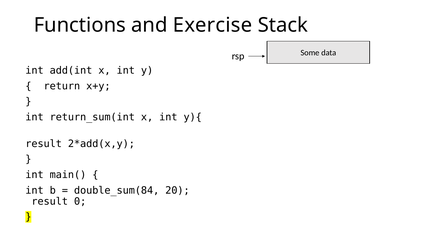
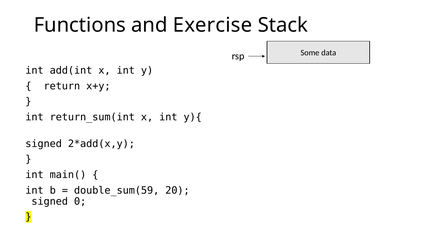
result: result -> signed (44, 144)
double_sum(84: double_sum(84 -> double_sum(59 (117, 190)
result: result -> signed (50, 201)
